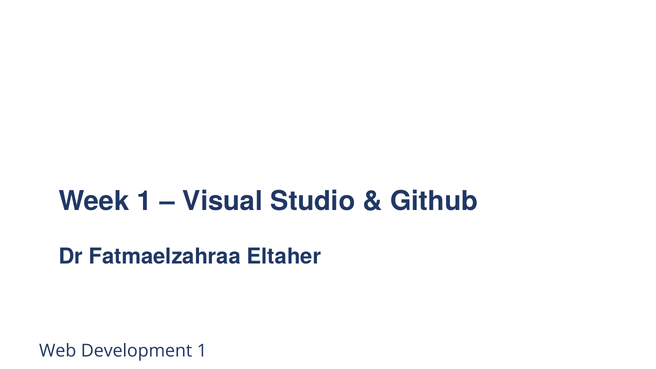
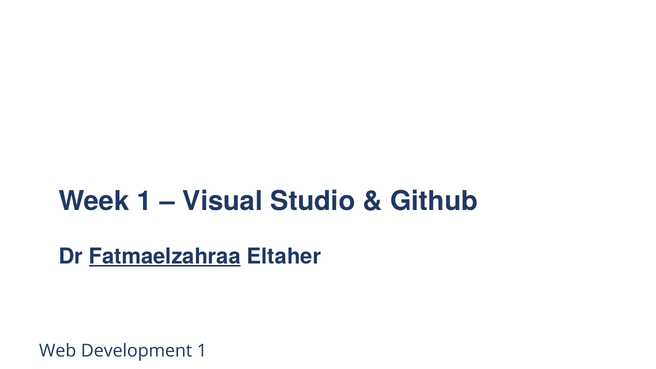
Fatmaelzahraa underline: none -> present (165, 256)
